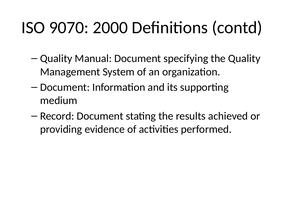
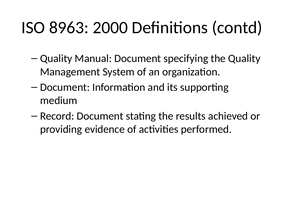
9070: 9070 -> 8963 (69, 27)
